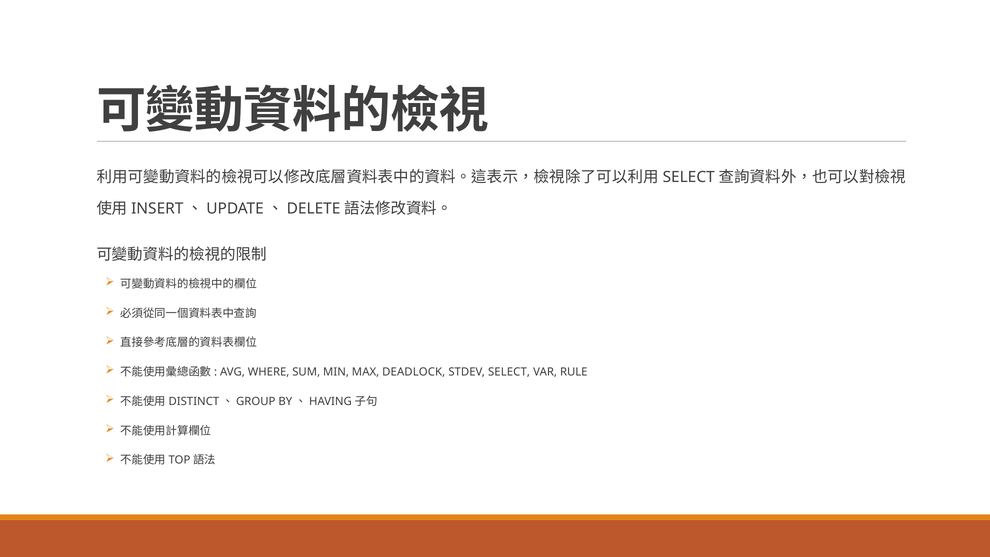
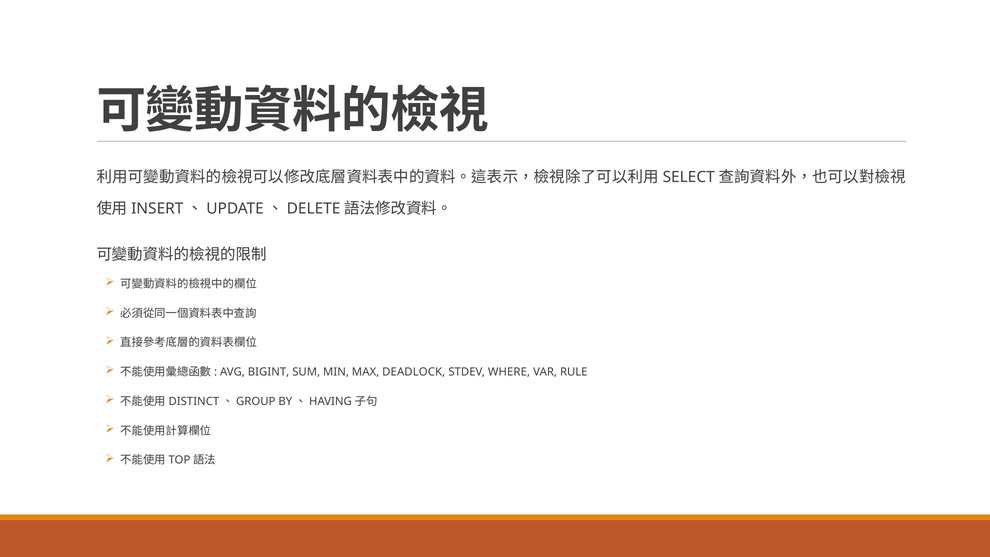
WHERE: WHERE -> BIGINT (269, 372)
SELECT: SELECT -> WHERE (509, 372)
